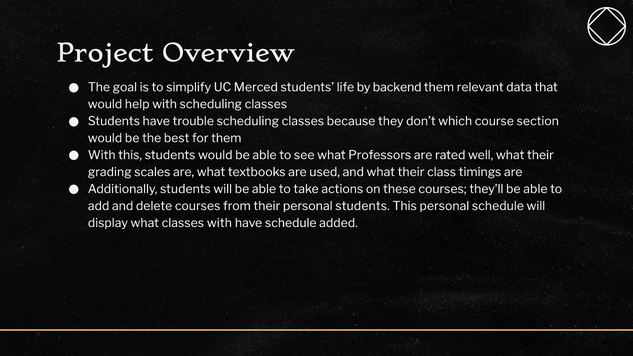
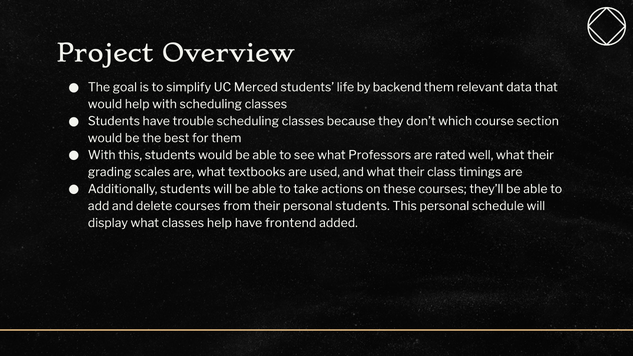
classes with: with -> help (219, 223)
have schedule: schedule -> frontend (291, 223)
